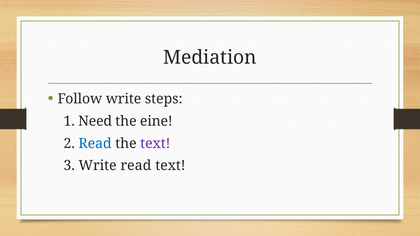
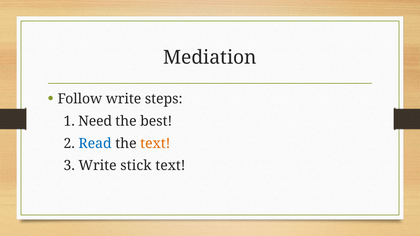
eine: eine -> best (156, 121)
text colour: purple -> orange (155, 144)
Write read: read -> stick (136, 166)
